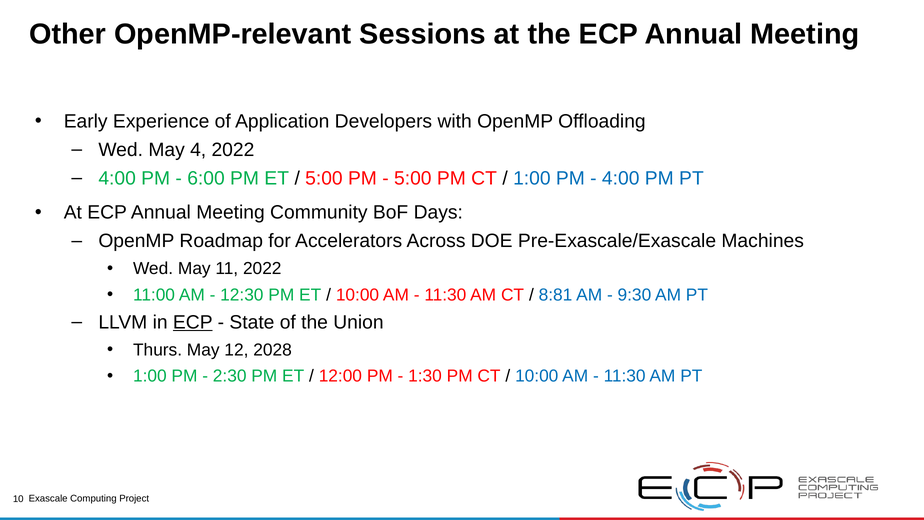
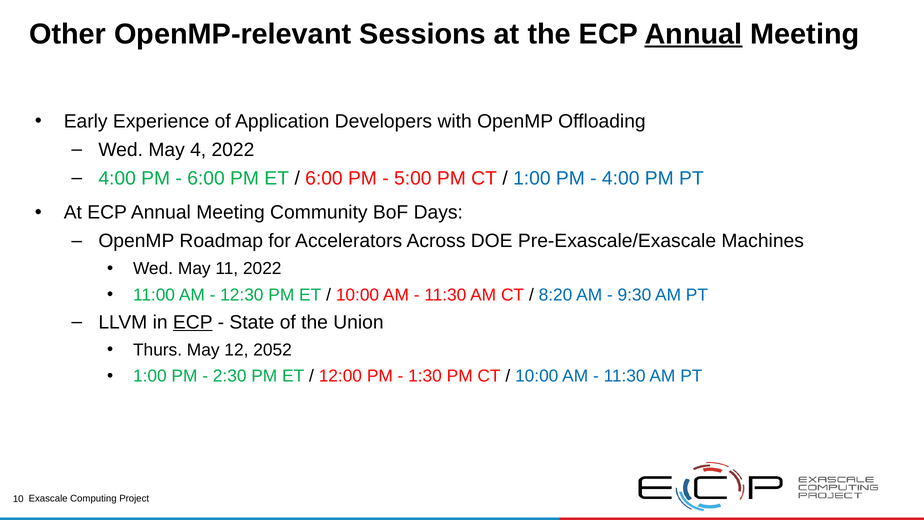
Annual underline: none -> present (693, 34)
5:00: 5:00 -> 6:00 (324, 178)
8:81: 8:81 -> 8:20 (556, 295)
2028: 2028 -> 2052 (273, 350)
